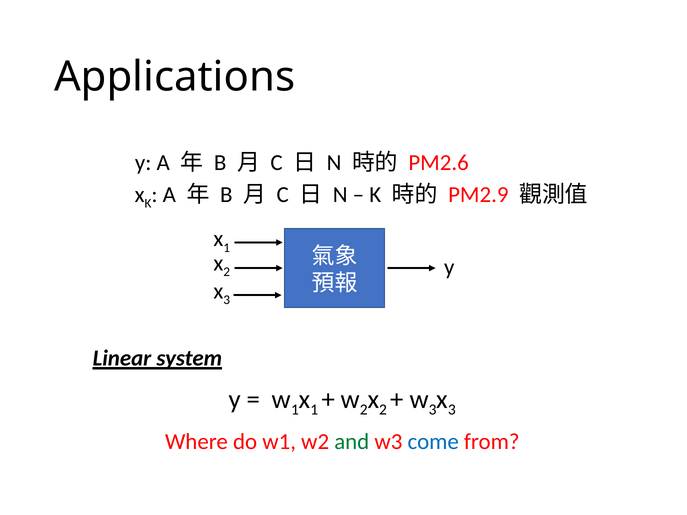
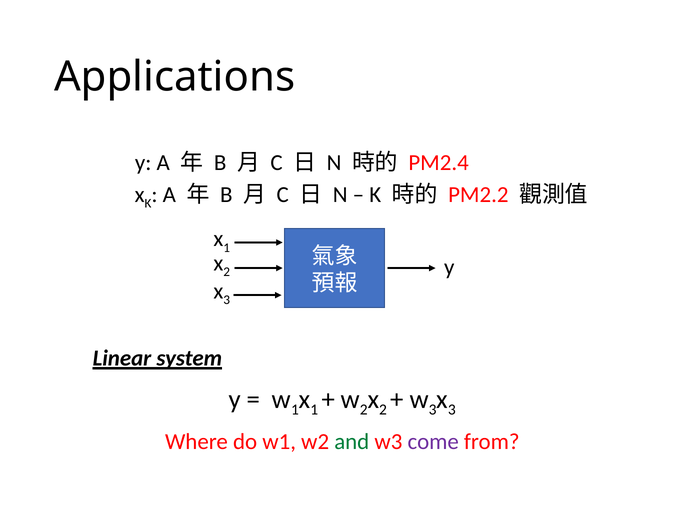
PM2.6: PM2.6 -> PM2.4 (439, 163)
PM2.9: PM2.9 -> PM2.2 (478, 195)
come colour: blue -> purple (433, 442)
